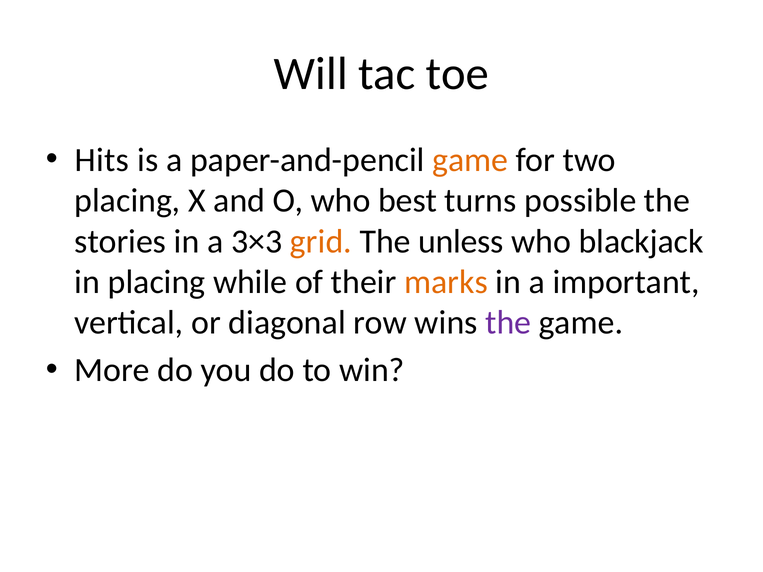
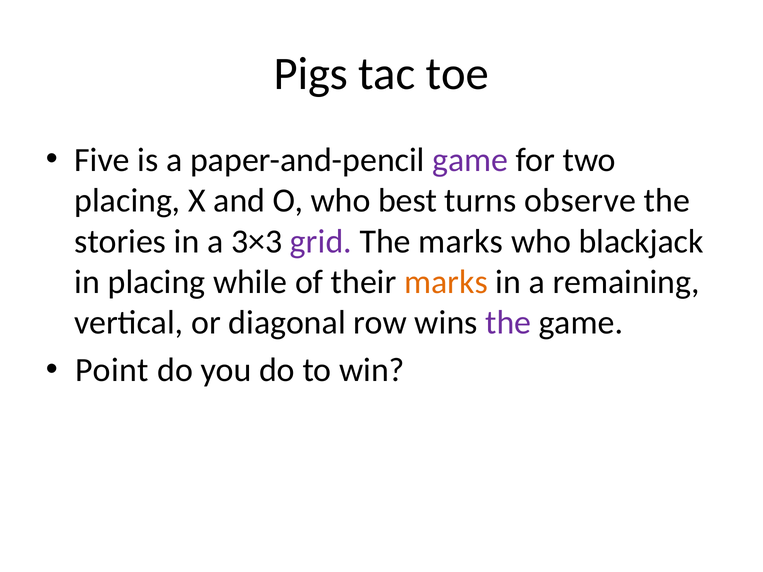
Will: Will -> Pigs (311, 74)
Hits: Hits -> Five (102, 160)
game colour: orange -> purple (470, 160)
possible: possible -> observe (580, 201)
grid colour: orange -> purple (321, 241)
The unless: unless -> marks (461, 241)
important: important -> remaining (626, 282)
More: More -> Point (112, 370)
